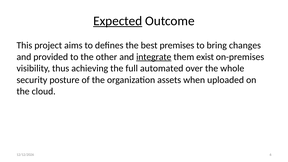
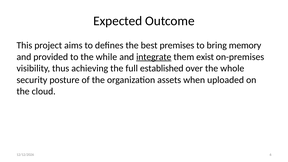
Expected underline: present -> none (118, 21)
changes: changes -> memory (245, 45)
other: other -> while (106, 57)
automated: automated -> established (162, 68)
